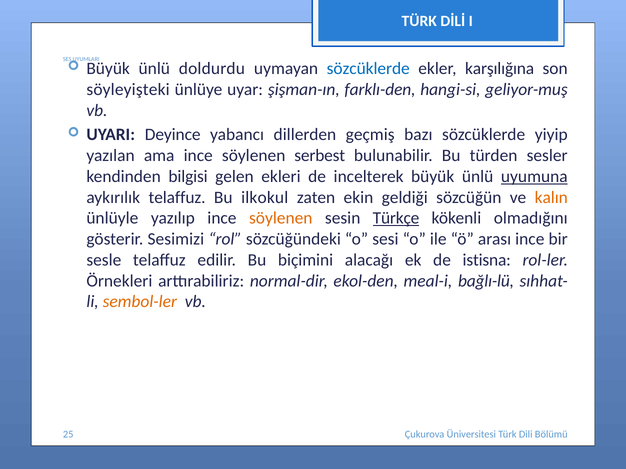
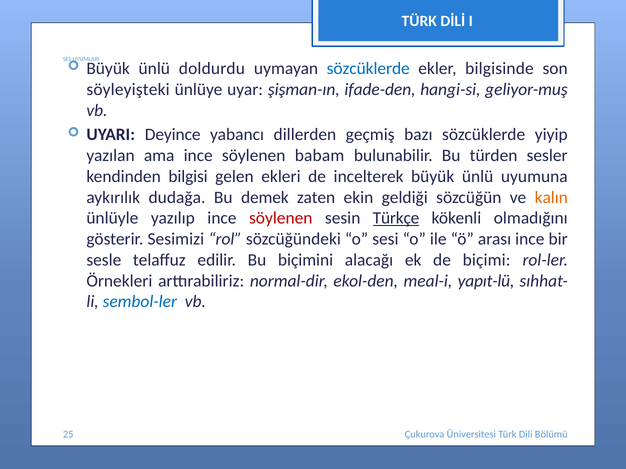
karşılığına: karşılığına -> bilgisinde (499, 69)
farklı-den: farklı-den -> ifade-den (380, 90)
serbest: serbest -> babam (320, 156)
uyumuna underline: present -> none (534, 177)
aykırılık telaffuz: telaffuz -> dudağa (177, 197)
ilkokul: ilkokul -> demek (265, 197)
söylenen colour: orange -> red (281, 218)
istisna: istisna -> biçimi (487, 260)
bağlı-lü: bağlı-lü -> yapıt-lü (486, 281)
sembol-ler colour: orange -> blue (140, 302)
